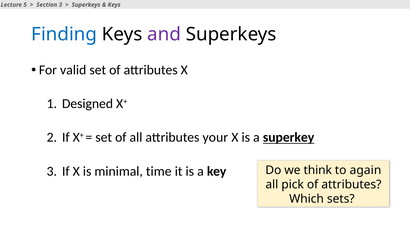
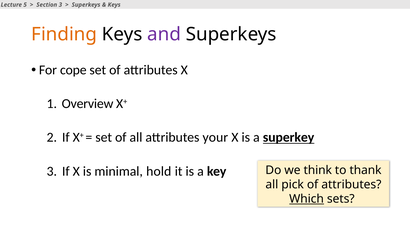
Finding colour: blue -> orange (64, 34)
valid: valid -> cope (73, 70)
Designed: Designed -> Overview (88, 104)
time: time -> hold (159, 172)
again: again -> thank (366, 171)
Which underline: none -> present (307, 199)
